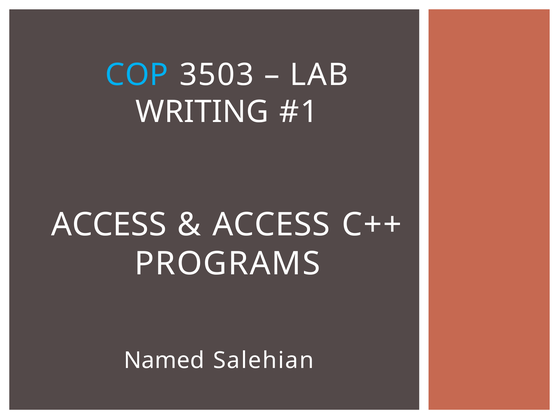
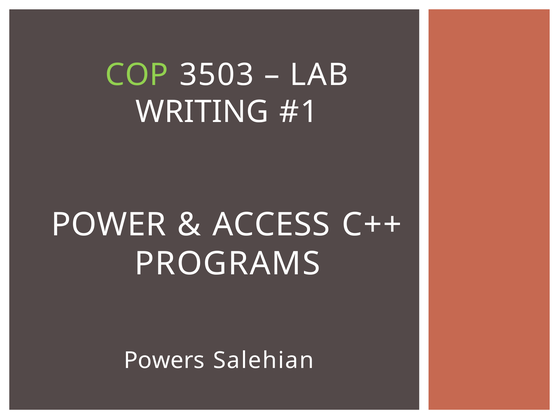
COP colour: light blue -> light green (137, 75)
ACCESS: ACCESS -> POWER (109, 225)
Named: Named -> Powers (164, 361)
